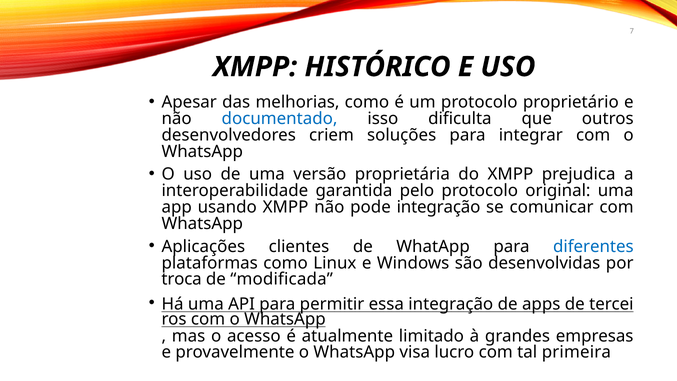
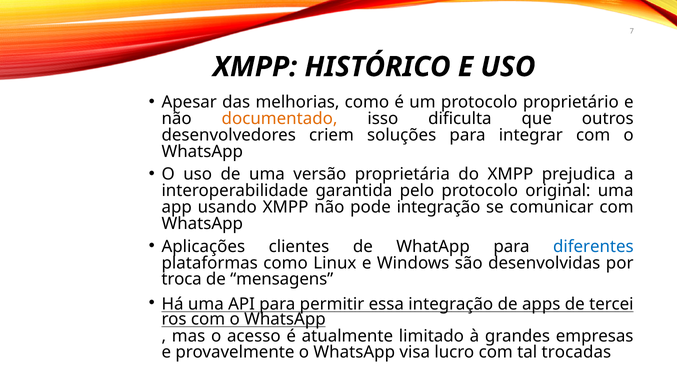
documentado colour: blue -> orange (280, 119)
modificada: modificada -> mensagens (282, 279)
primeira: primeira -> trocadas (576, 352)
